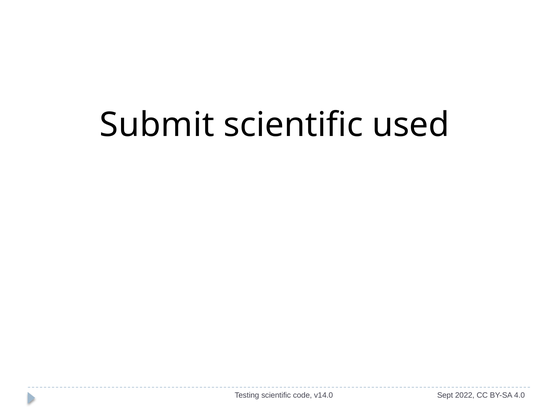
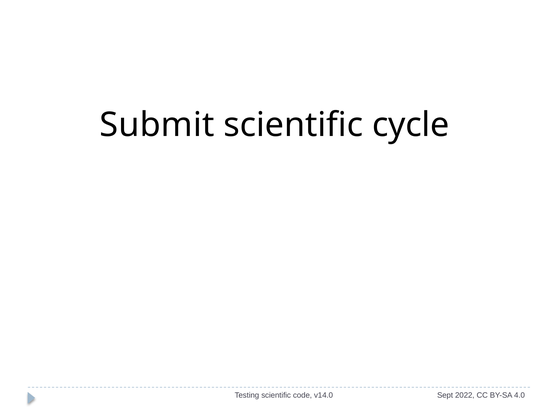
used: used -> cycle (411, 125)
